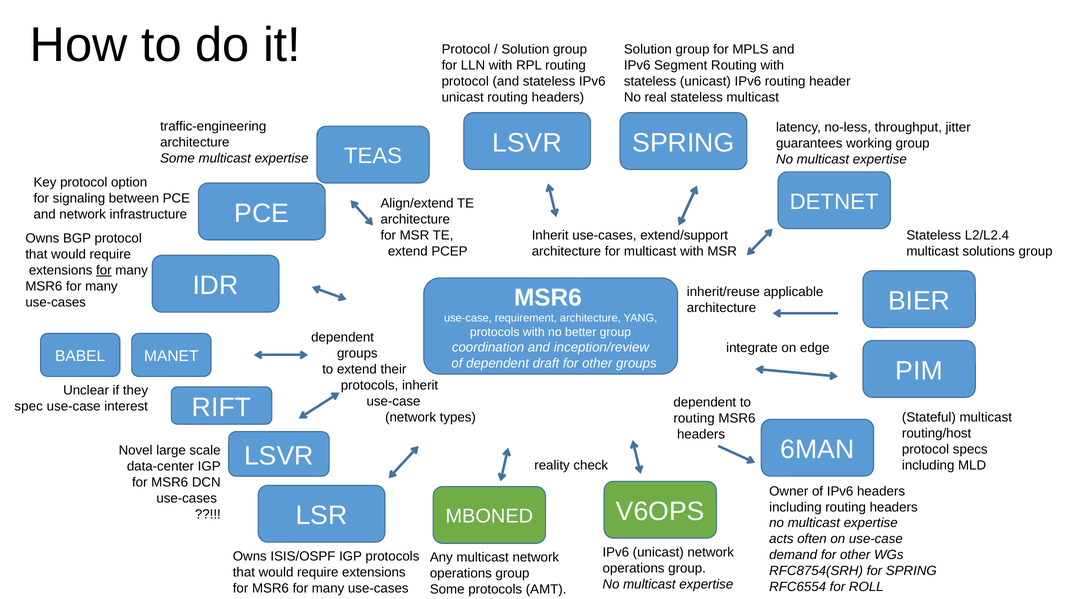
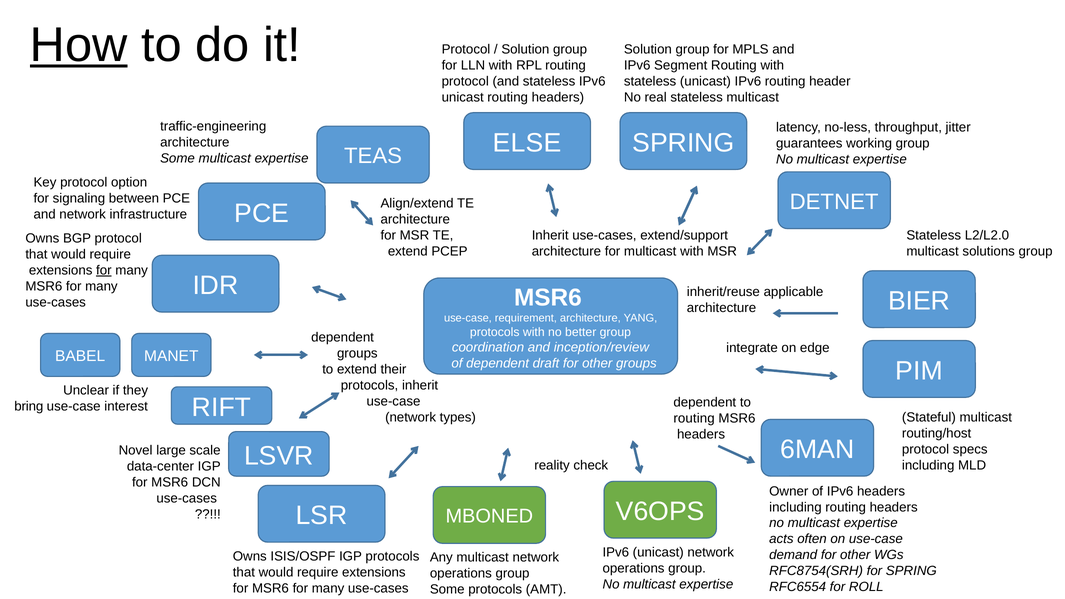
How underline: none -> present (79, 45)
LSVR: LSVR -> ELSE (527, 143)
L2/L2.4: L2/L2.4 -> L2/L2.0 (987, 235)
spec: spec -> bring (29, 406)
